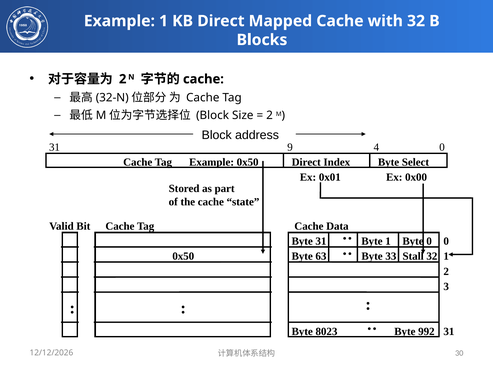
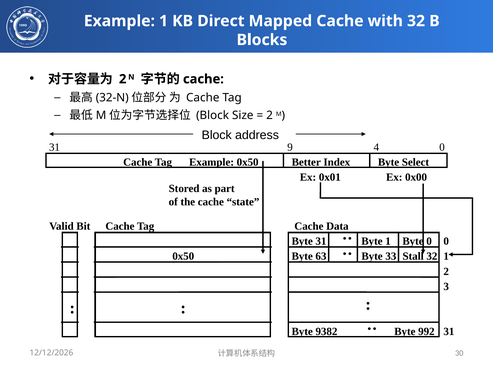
Direct: Direct -> Better (306, 162)
8023: 8023 -> 9382 (326, 331)
